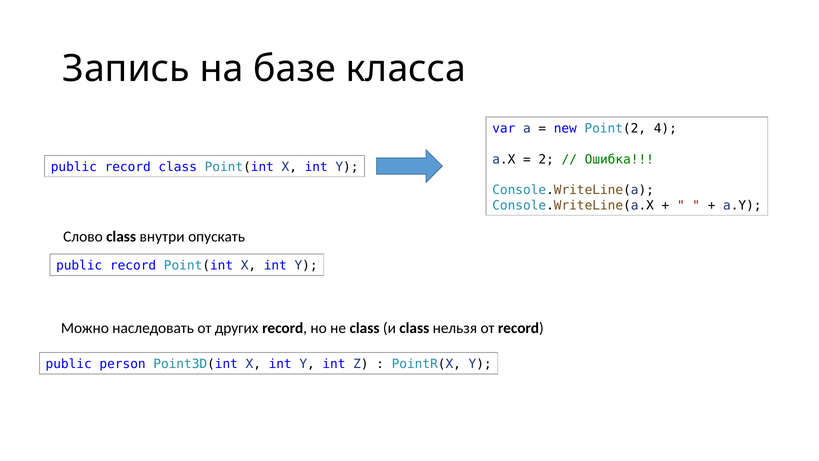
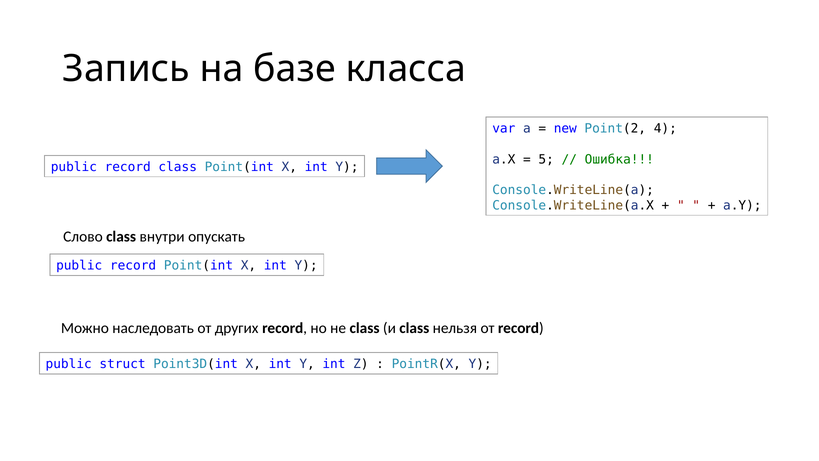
2: 2 -> 5 (546, 159)
person: person -> struct (123, 364)
